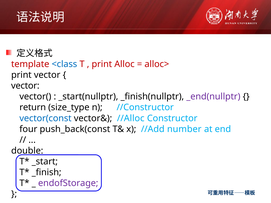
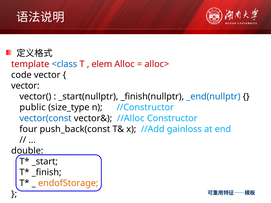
print: print -> elem (102, 64)
print: print -> code (21, 75)
_end(nullptr colour: purple -> blue (213, 97)
return: return -> public (33, 108)
number: number -> gainloss (184, 129)
endofStorage colour: purple -> orange (68, 183)
